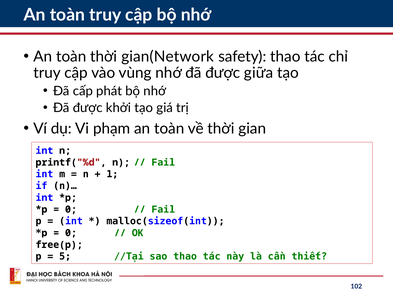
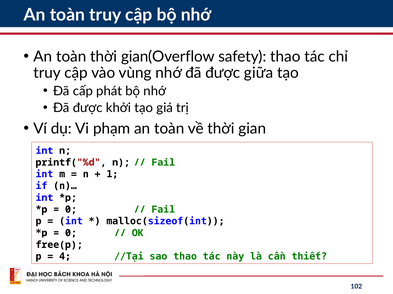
gian(Network: gian(Network -> gian(Overflow (168, 57)
5: 5 -> 4 (65, 257)
